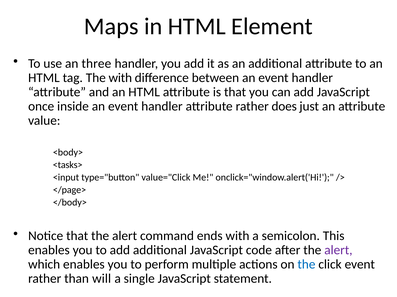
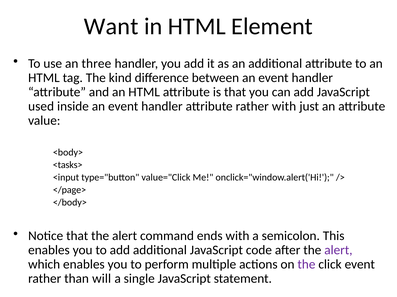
Maps: Maps -> Want (111, 27)
The with: with -> kind (120, 78)
once: once -> used (41, 106)
rather does: does -> with (284, 106)
the colour: blue -> purple (306, 265)
